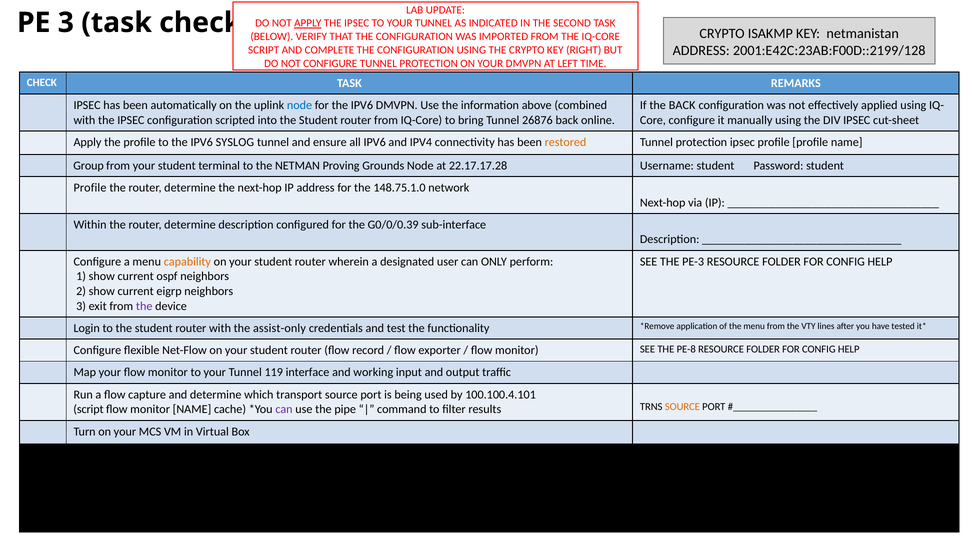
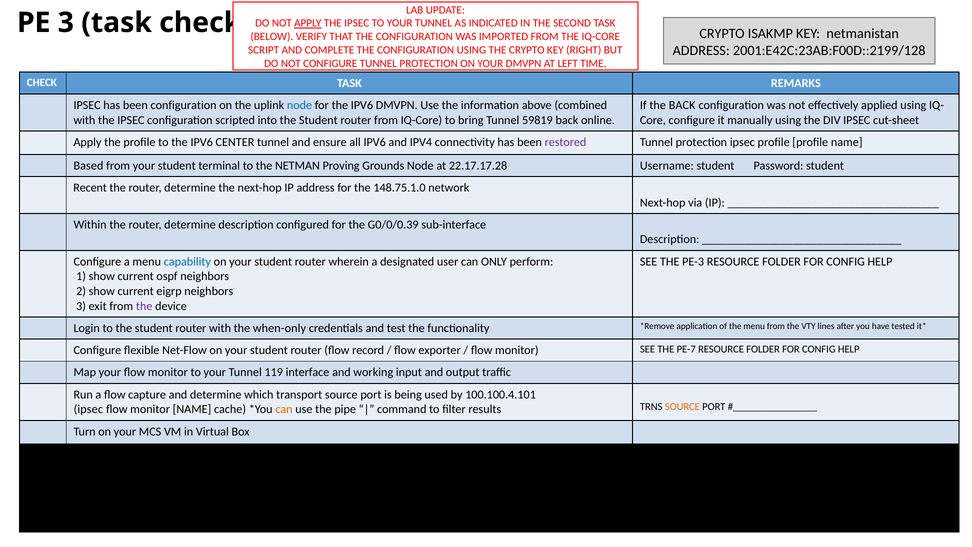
been automatically: automatically -> configuration (184, 105)
26876: 26876 -> 59819 (537, 120)
IPV6 SYSLOG: SYSLOG -> CENTER (235, 142)
restored colour: orange -> purple (565, 142)
Group: Group -> Based (88, 165)
Profile: Profile -> Recent (90, 188)
capability colour: orange -> blue (187, 262)
assist-only: assist-only -> when-only (279, 328)
PE-8: PE-8 -> PE-7 (686, 349)
script: script -> ipsec (88, 409)
can colour: purple -> orange (284, 409)
